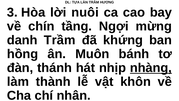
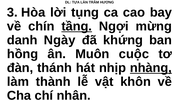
nuôi: nuôi -> tụng (85, 12)
tầng underline: none -> present (77, 26)
danh Trầm: Trầm -> Ngày (60, 40)
bánh: bánh -> cuộc (134, 54)
